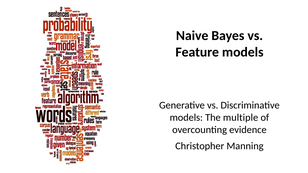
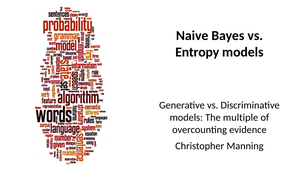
Feature: Feature -> Entropy (197, 52)
